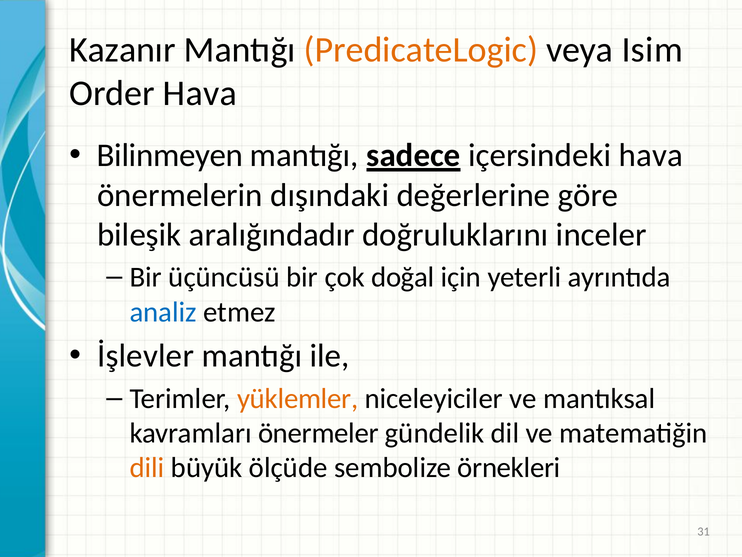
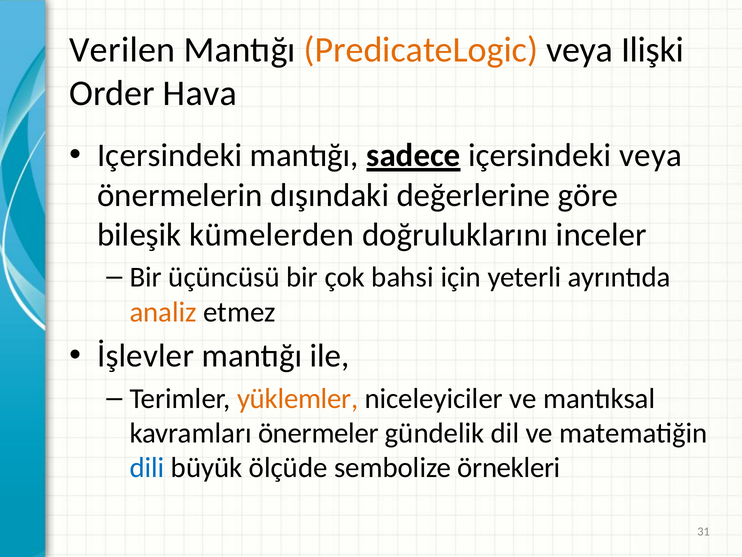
Kazanır: Kazanır -> Verilen (122, 50)
Isim: Isim -> Ilişki (652, 50)
Bilinmeyen: Bilinmeyen -> Içersindeki (170, 155)
içersindeki hava: hava -> veya (651, 155)
aralığındadır: aralığındadır -> kümelerden (272, 235)
doğal: doğal -> bahsi (403, 277)
analiz colour: blue -> orange (163, 312)
dili colour: orange -> blue (147, 467)
